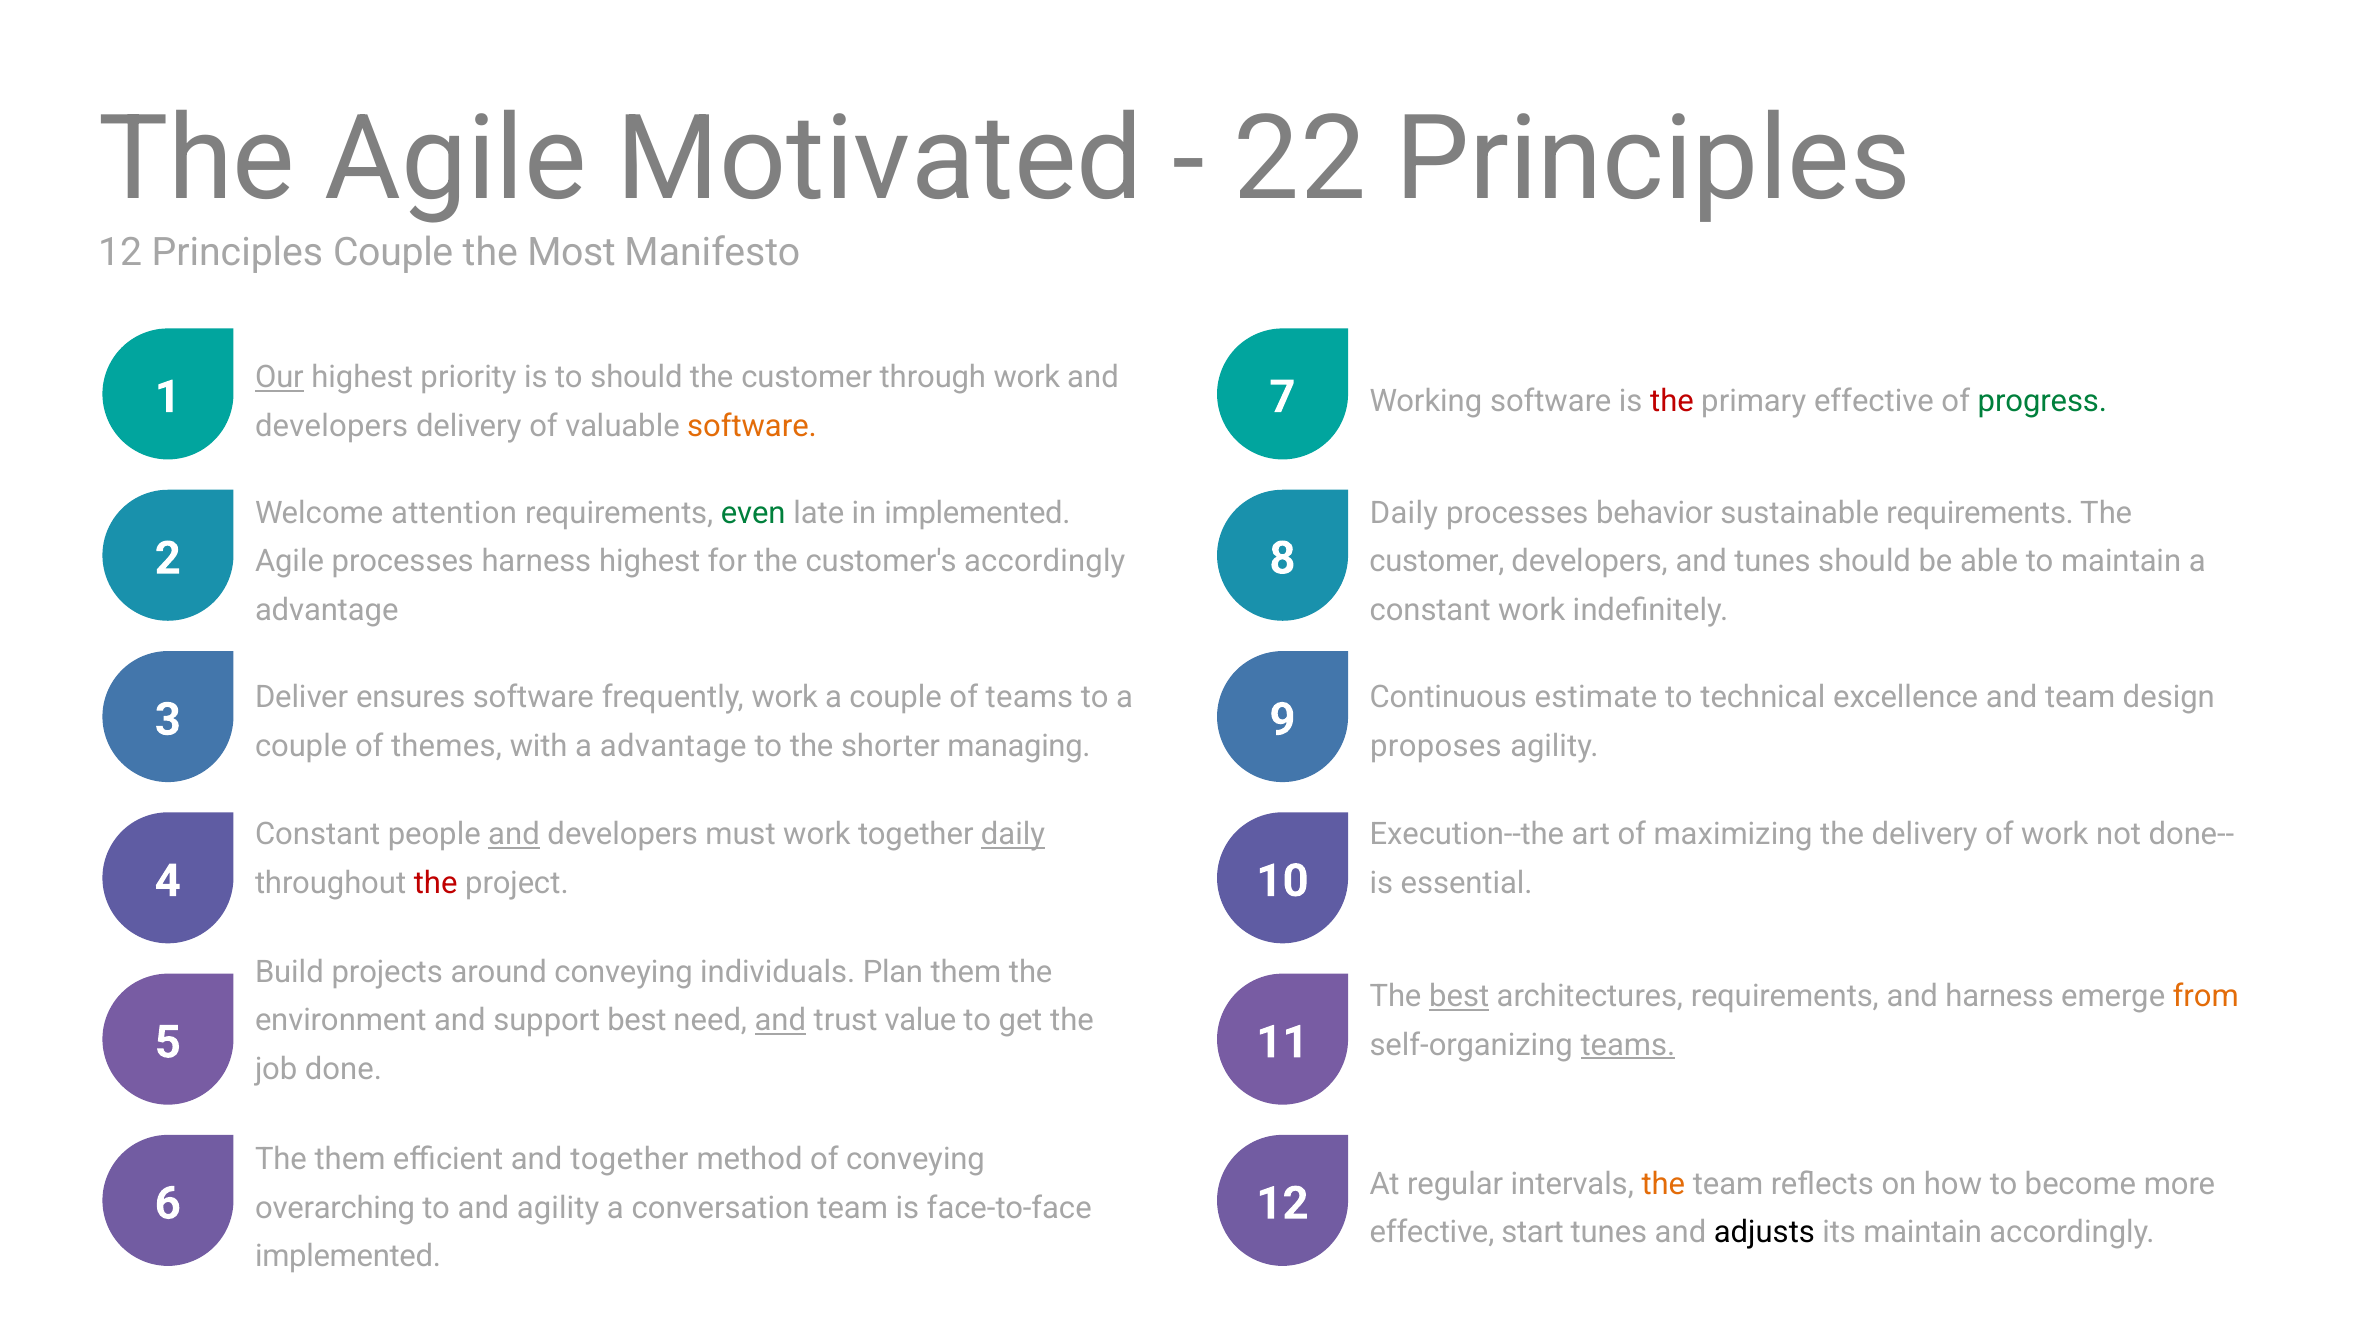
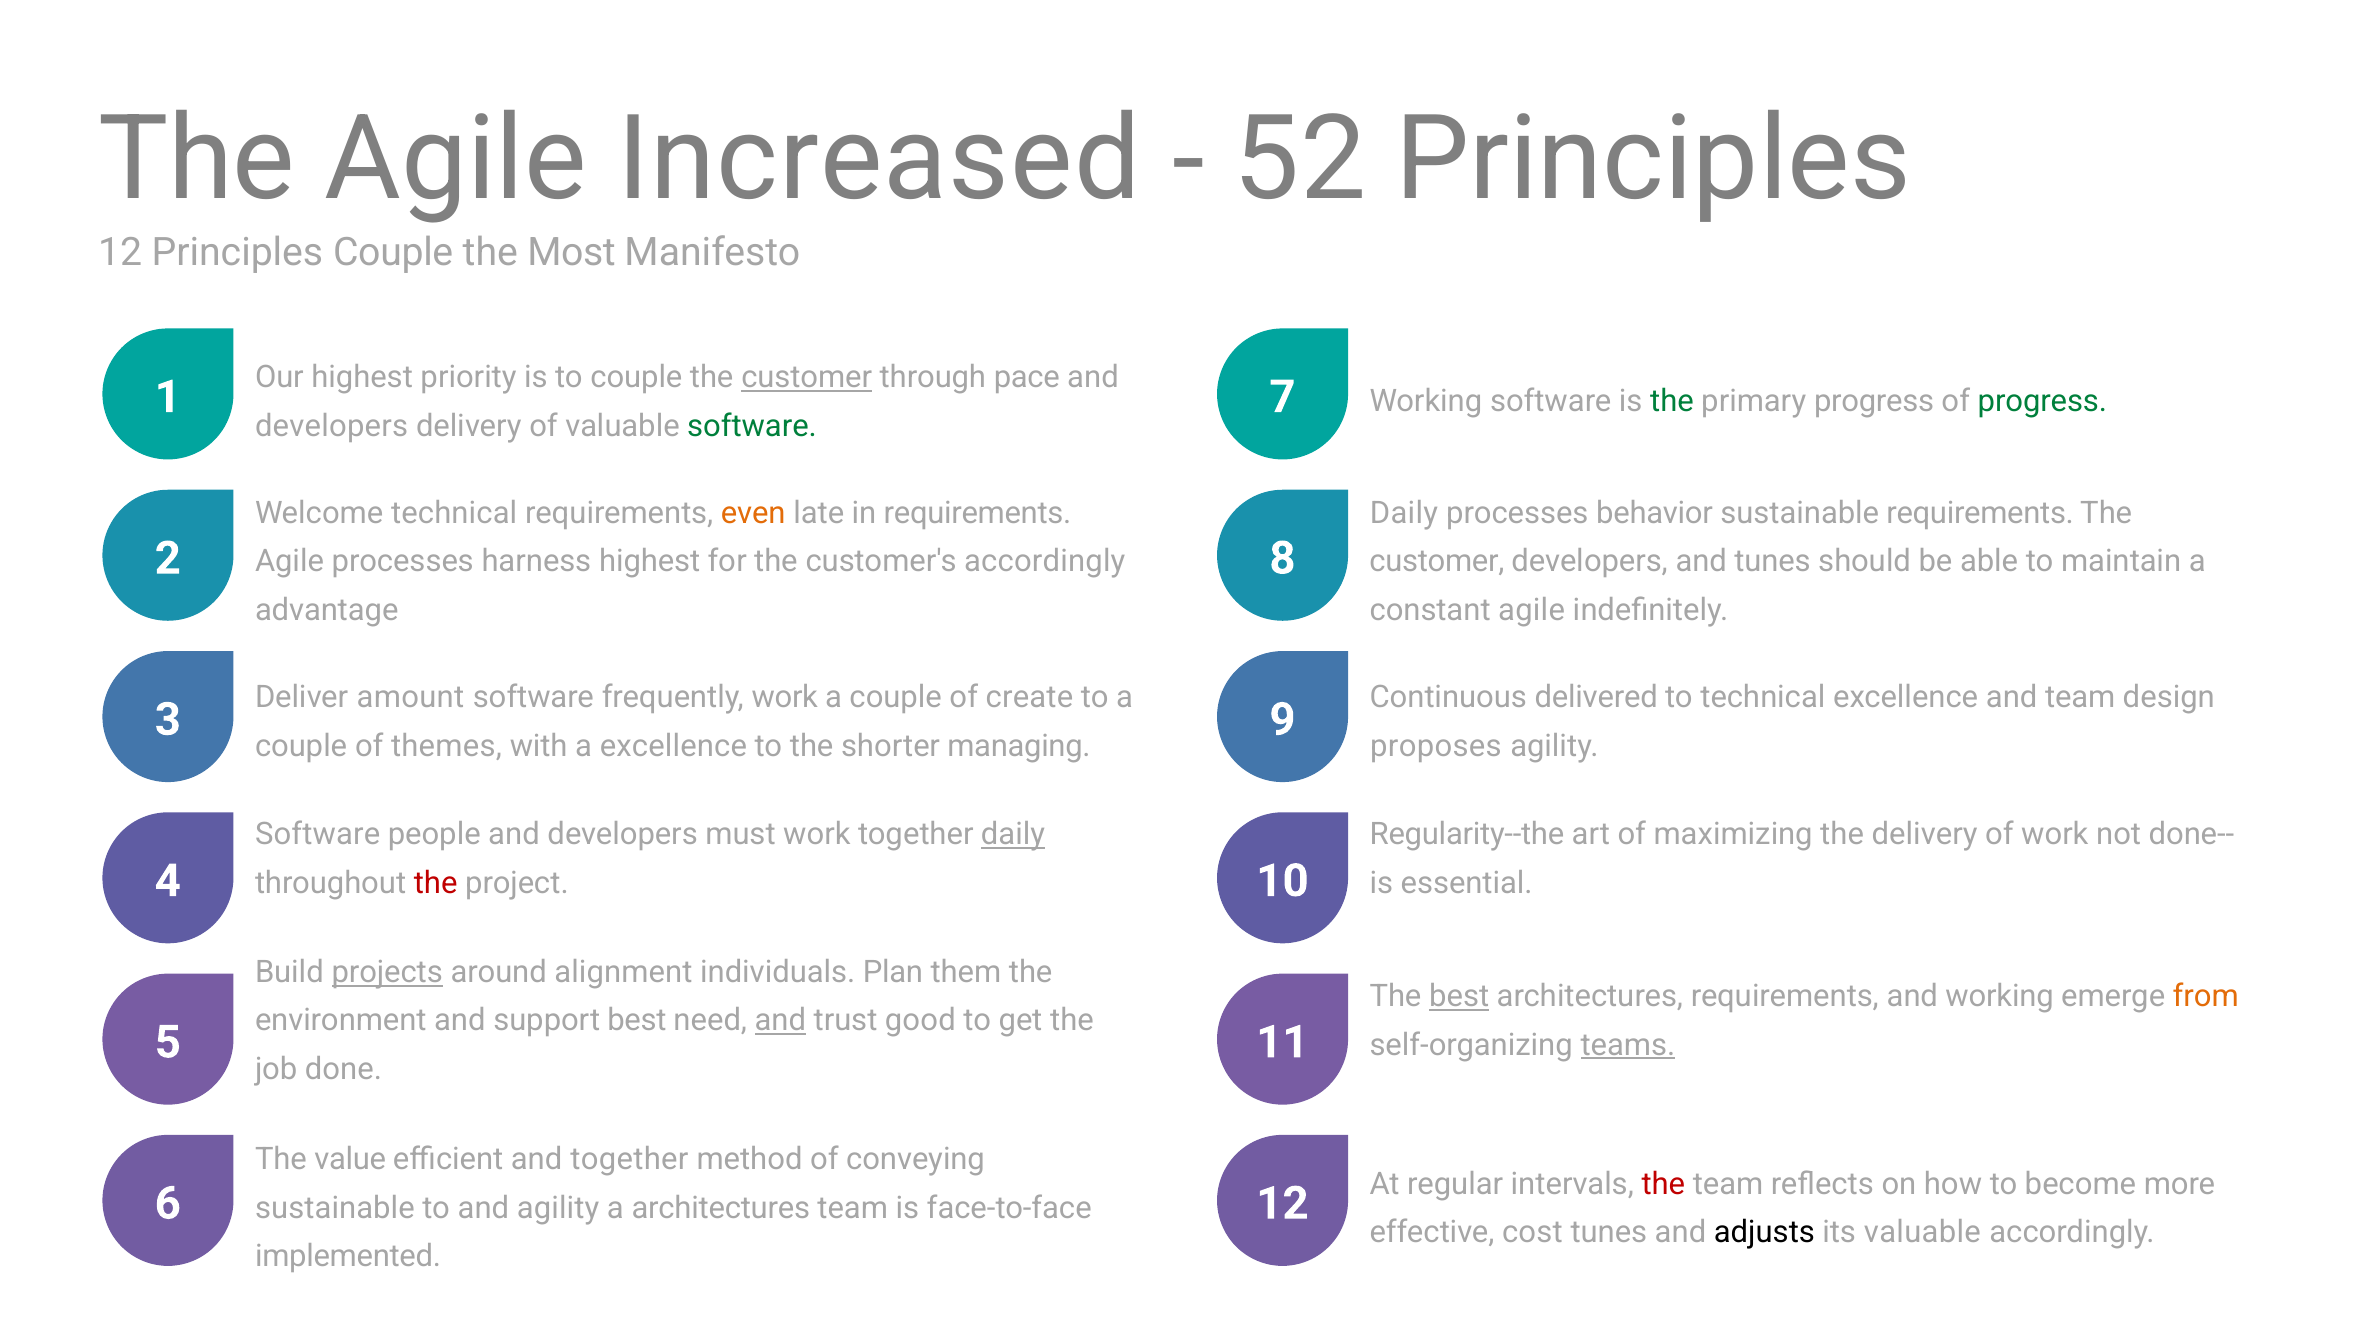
Motivated: Motivated -> Increased (879, 160)
22: 22 -> 52 (1300, 160)
Our underline: present -> none (279, 378)
to should: should -> couple (636, 378)
customer underline: none -> present (807, 378)
through work: work -> pace (1027, 378)
the colour: red -> green (1672, 402)
primary effective: effective -> progress (1874, 402)
software colour: orange -> green (752, 426)
Welcome attention: attention -> technical (454, 513)
even colour: green -> orange (753, 513)
in implemented: implemented -> requirements (977, 513)
constant work: work -> agile (1532, 610)
ensures: ensures -> amount (410, 698)
of teams: teams -> create (1030, 698)
estimate: estimate -> delivered (1596, 698)
a advantage: advantage -> excellence (673, 746)
Constant: Constant -> Software (318, 835)
and underline: present -> none (514, 835)
Execution--the: Execution--the -> Regularity--the (1467, 835)
projects underline: none -> present (387, 973)
around conveying: conveying -> alignment (623, 973)
and harness: harness -> working (2000, 997)
value: value -> good (920, 1021)
The them: them -> value (350, 1160)
the colour: orange -> red (1663, 1184)
overarching: overarching -> sustainable (335, 1208)
a conversation: conversation -> architectures (721, 1208)
start: start -> cost (1532, 1232)
its maintain: maintain -> valuable (1922, 1232)
